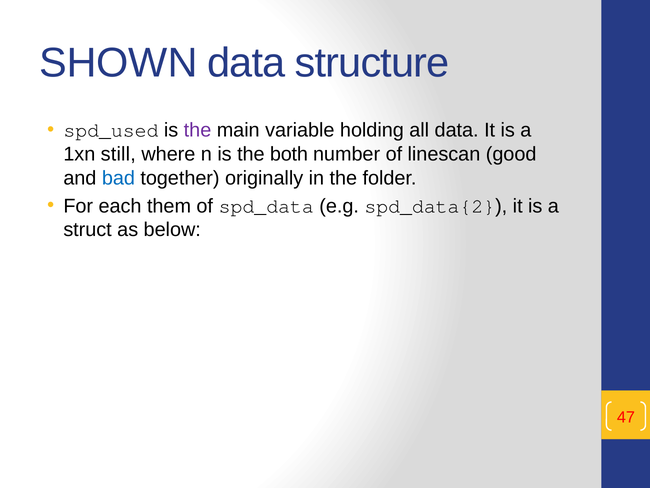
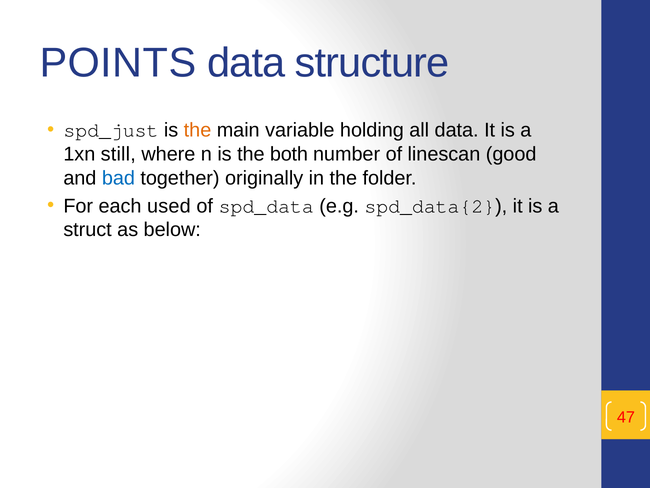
SHOWN: SHOWN -> POINTS (118, 63)
spd_used: spd_used -> spd_just (111, 130)
the colour: purple -> orange (197, 130)
them: them -> used (169, 206)
